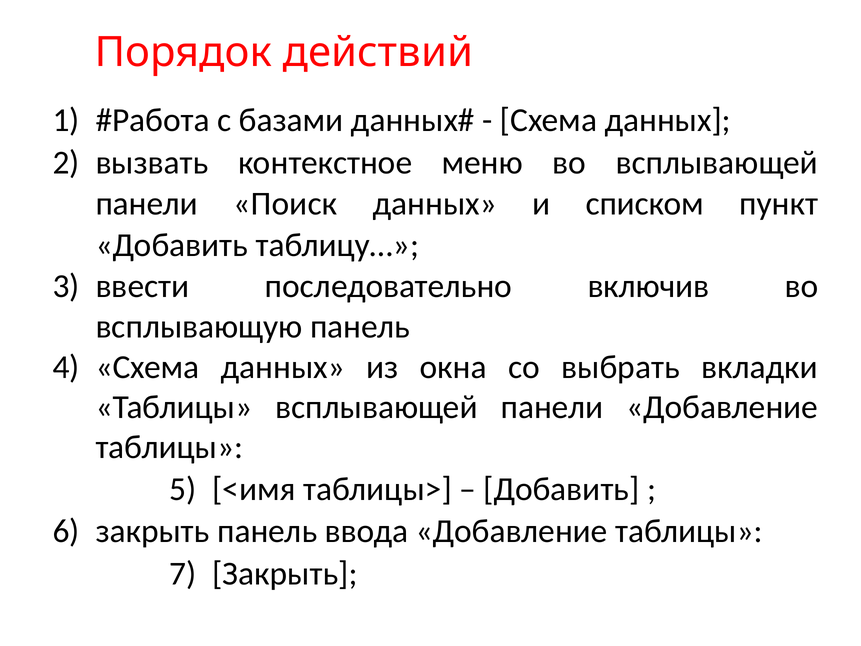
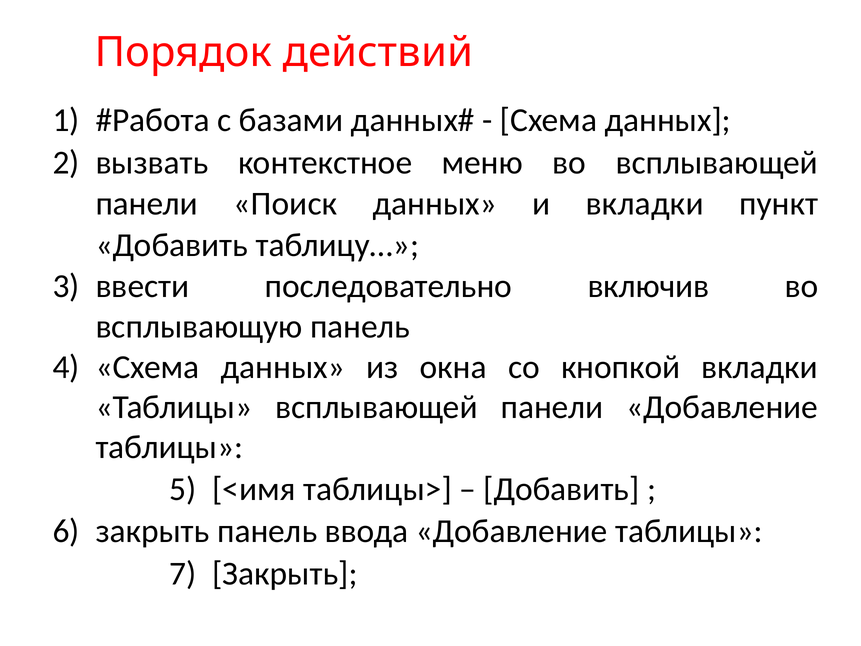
и списком: списком -> вкладки (645, 204)
выбрать: выбрать -> кнопкой (621, 367)
